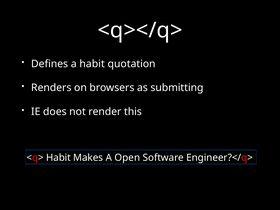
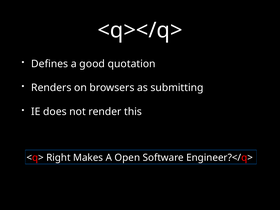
a habit: habit -> good (92, 64)
<q> Habit: Habit -> Right (58, 158)
